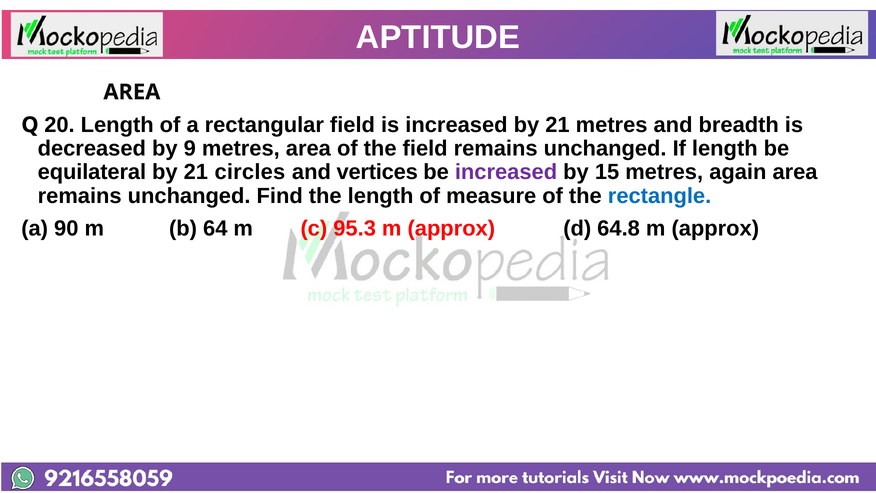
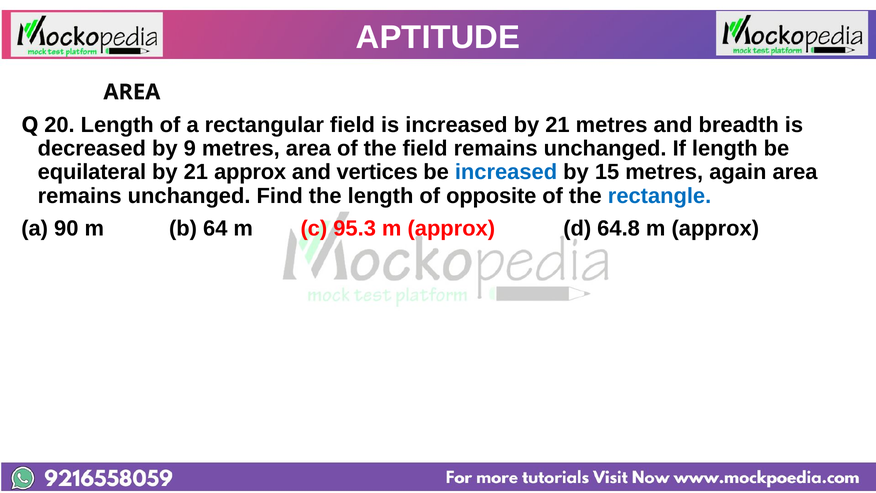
21 circles: circles -> approx (250, 172)
increased colour: purple -> blue (506, 172)
measure: measure -> opposite (491, 196)
